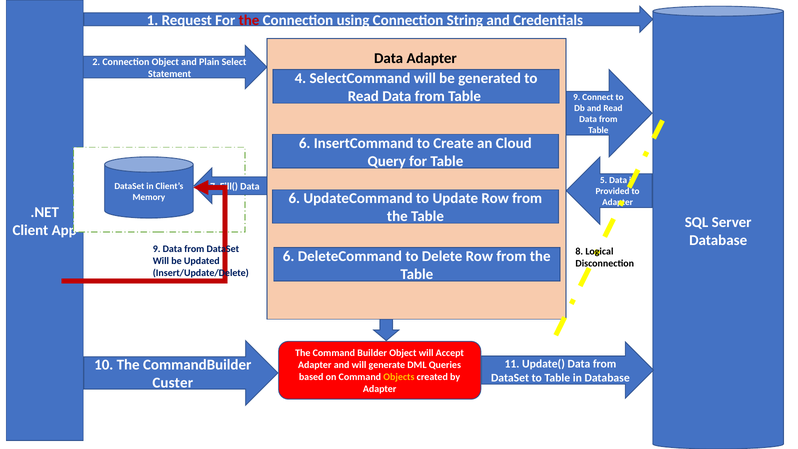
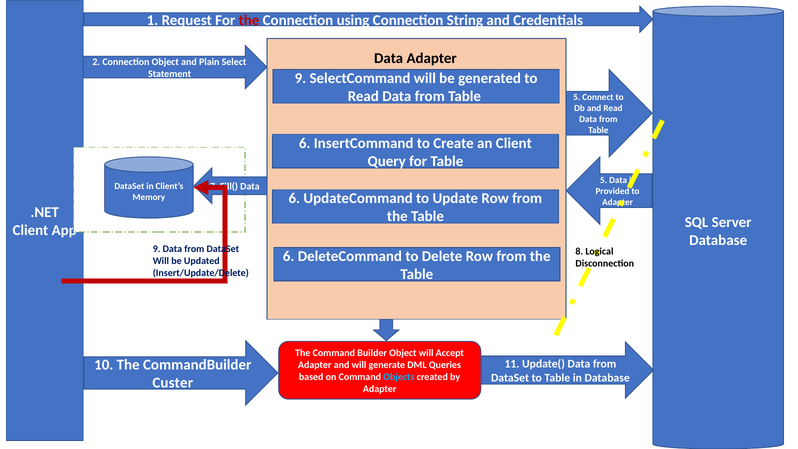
Statement 4: 4 -> 9 (300, 78)
9: 9 -> 5 (577, 97)
an Cloud: Cloud -> Client (514, 143)
Objects colour: yellow -> light blue (399, 377)
